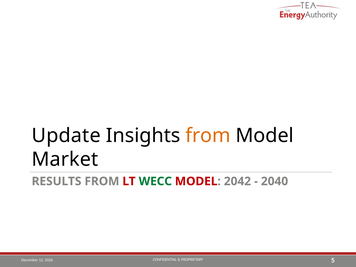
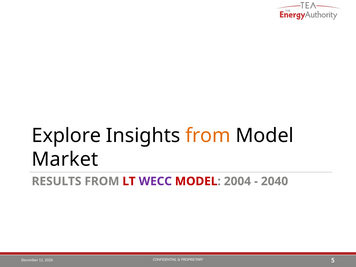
Update: Update -> Explore (66, 136)
WECC colour: green -> purple (155, 181)
2042: 2042 -> 2004 (237, 181)
